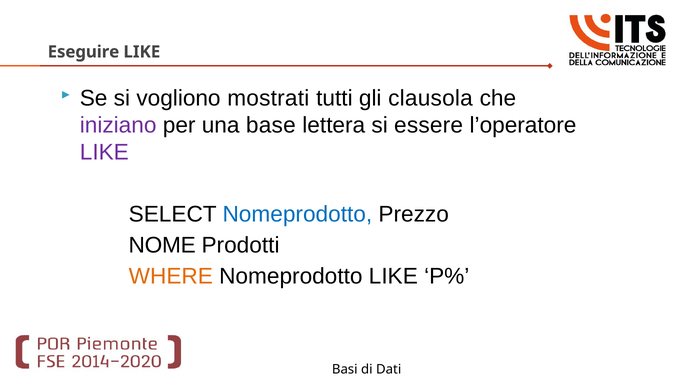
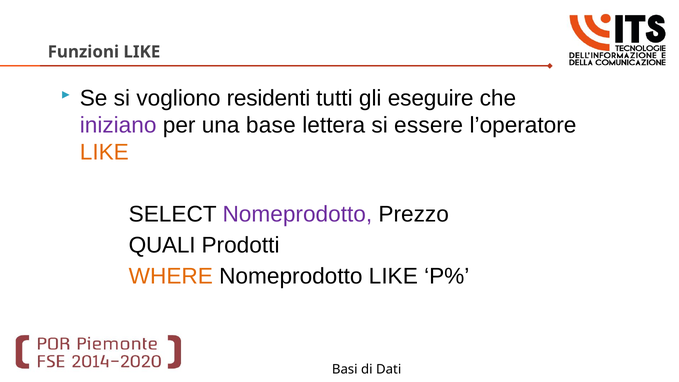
Eseguire: Eseguire -> Funzioni (83, 52)
mostrati: mostrati -> residenti (269, 98)
clausola: clausola -> eseguire (431, 98)
LIKE colour: purple -> orange (104, 152)
Nomeprodotto colour: blue -> purple (297, 214)
NOME: NOME -> QUALI (162, 245)
